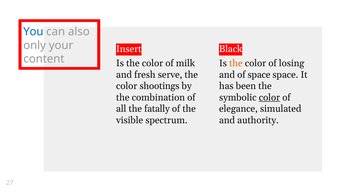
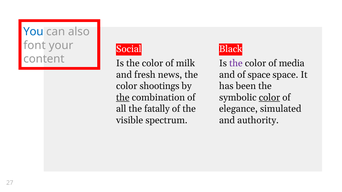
only: only -> font (35, 45)
Insert: Insert -> Social (129, 49)
the colour: orange -> purple (236, 63)
losing: losing -> media (292, 63)
serve: serve -> news (170, 75)
the underline: none -> present (123, 98)
